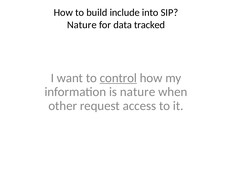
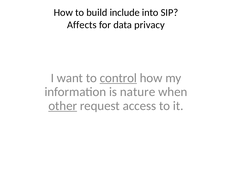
Nature: Nature -> Affects (82, 25)
tracked: tracked -> privacy (149, 25)
other underline: none -> present (63, 106)
